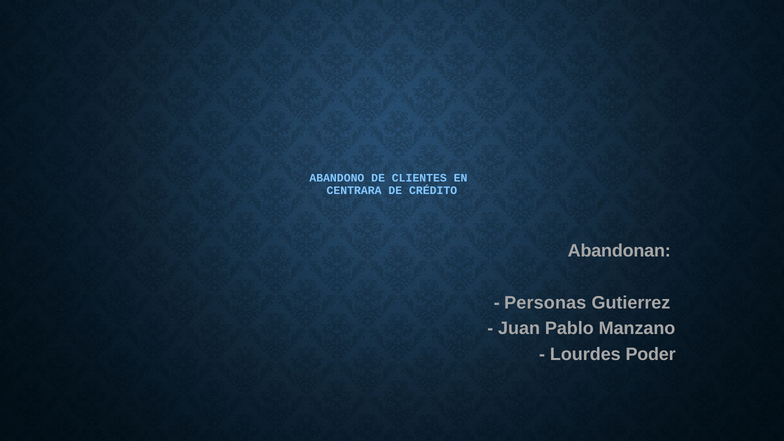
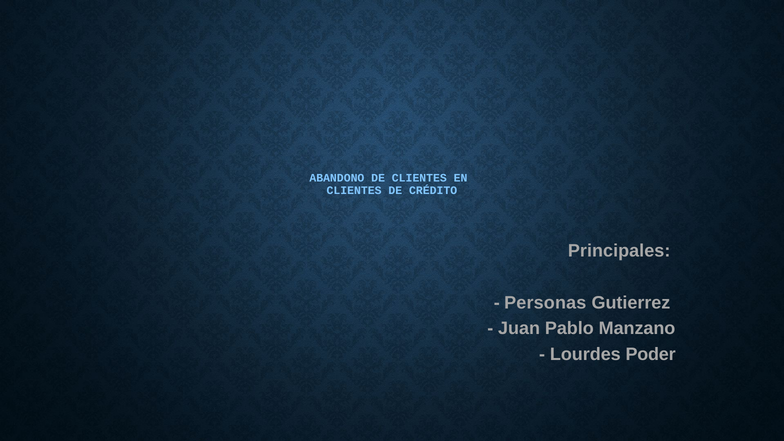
CENTRARA: CENTRARA -> CLIENTES (354, 190)
Abandonan: Abandonan -> Principales (619, 251)
